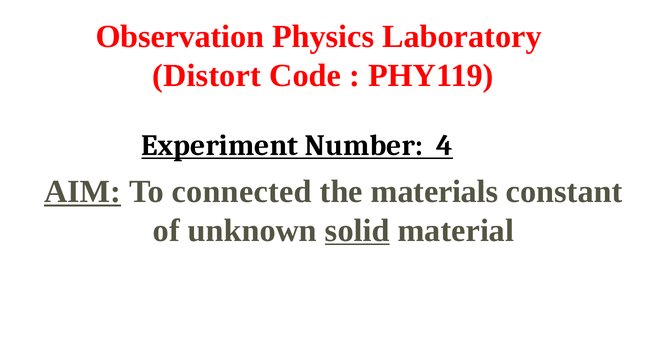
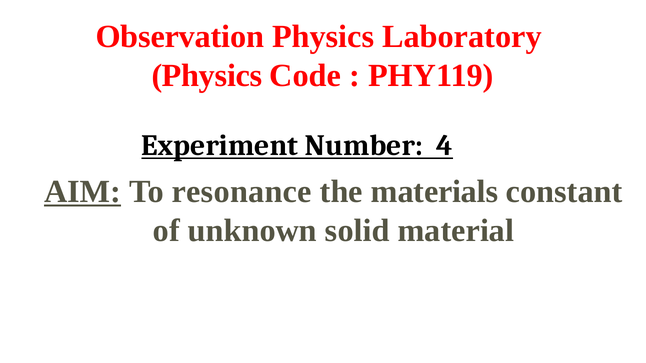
Distort: Distort -> Physics (207, 75)
connected: connected -> resonance (242, 192)
solid underline: present -> none (357, 231)
